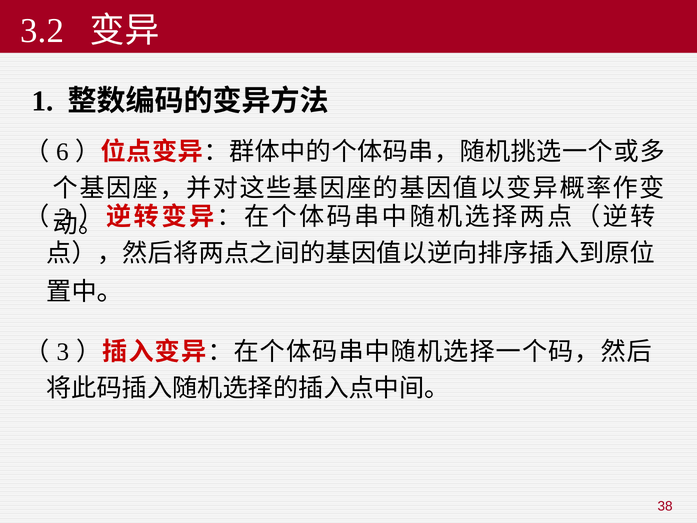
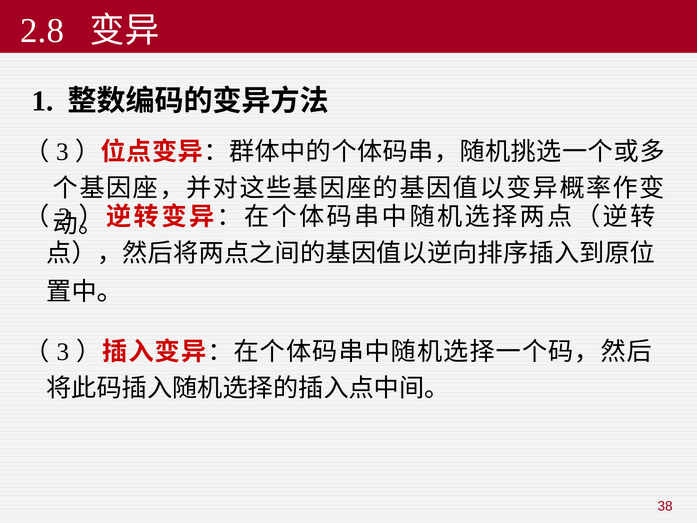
3.2: 3.2 -> 2.8 (42, 31)
6: 6 -> 3 (62, 152)
